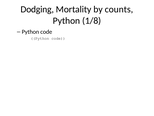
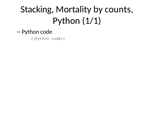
Dodging: Dodging -> Stacking (37, 9)
1/8: 1/8 -> 1/1 (92, 21)
